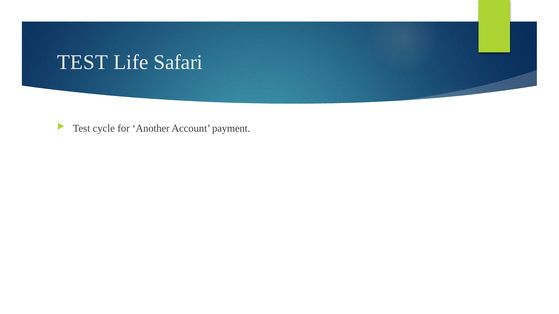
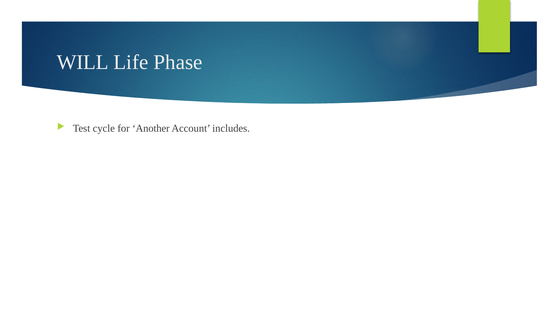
TEST: TEST -> WILL (83, 62)
Safari: Safari -> Phase (178, 62)
payment: payment -> includes (231, 128)
